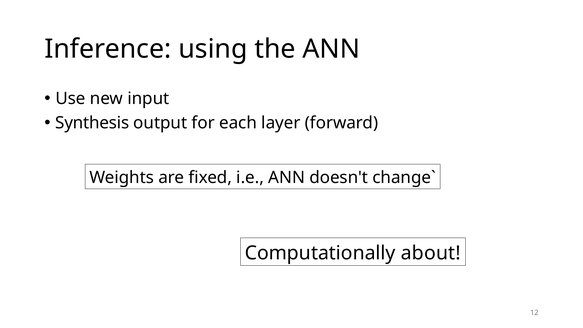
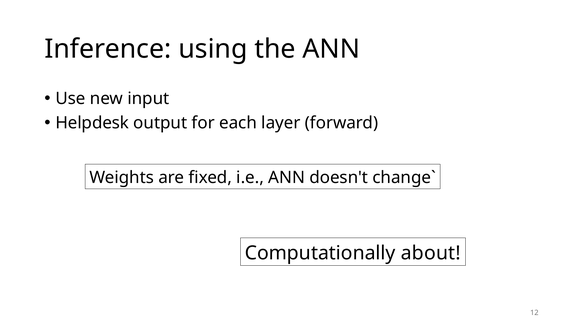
Synthesis: Synthesis -> Helpdesk (92, 123)
